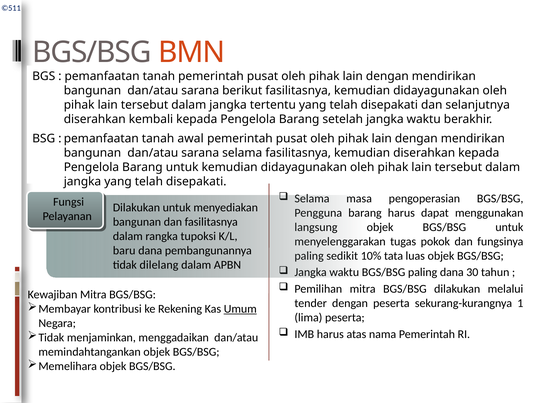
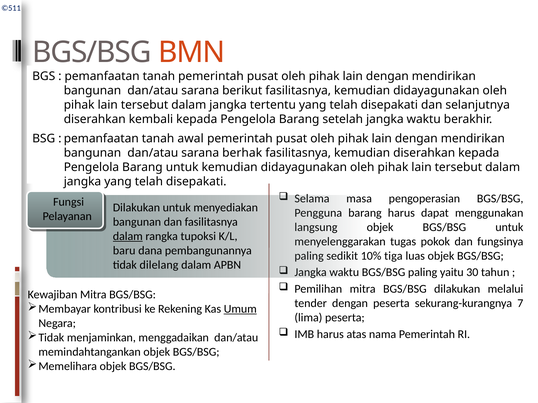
sarana selama: selama -> berhak (242, 153)
dalam underline: none -> present (128, 237)
tata: tata -> tiga (393, 256)
paling dana: dana -> yaitu (452, 273)
1: 1 -> 7 (520, 304)
